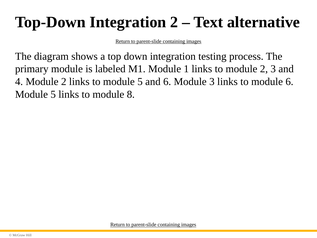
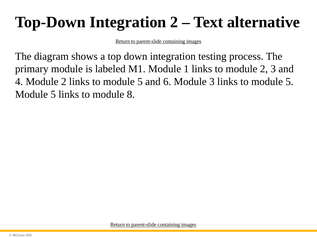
6: 6 -> 5 (289, 82)
